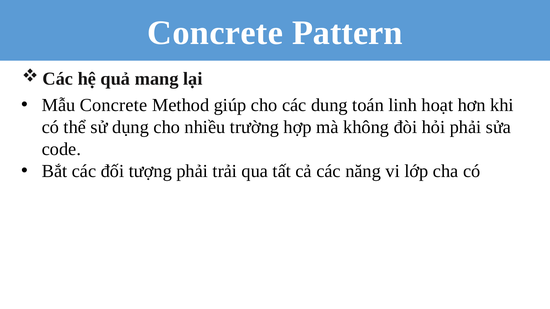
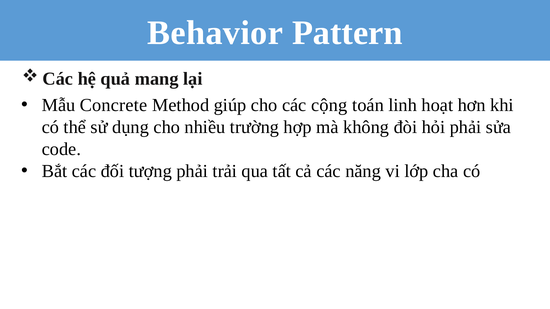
Concrete: Concrete -> Behavior (215, 33)
dung: dung -> cộng (329, 105)
